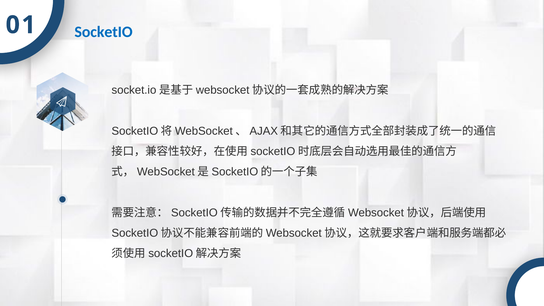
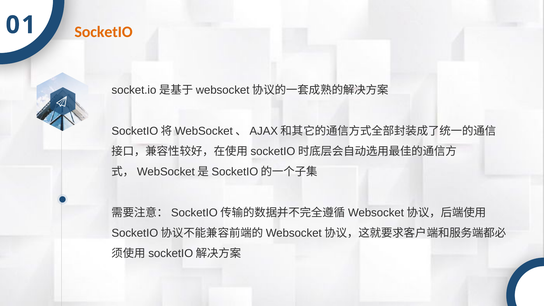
SocketIO colour: blue -> orange (104, 32)
